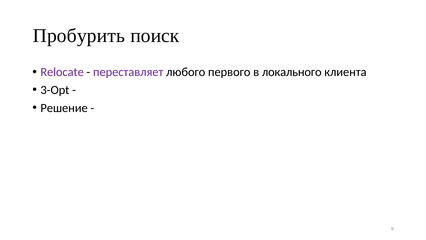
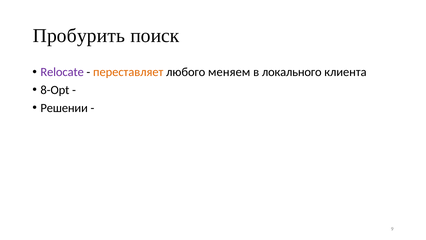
переставляет colour: purple -> orange (128, 72)
первого: первого -> меняем (229, 72)
3-Opt: 3-Opt -> 8-Opt (55, 90)
Решение: Решение -> Решении (64, 108)
